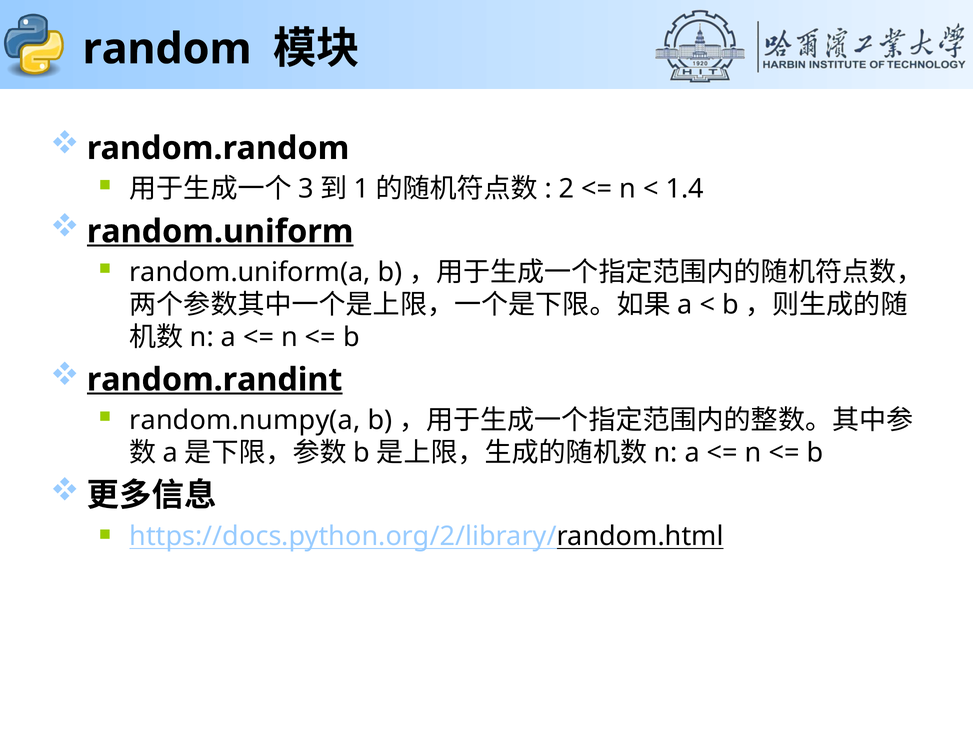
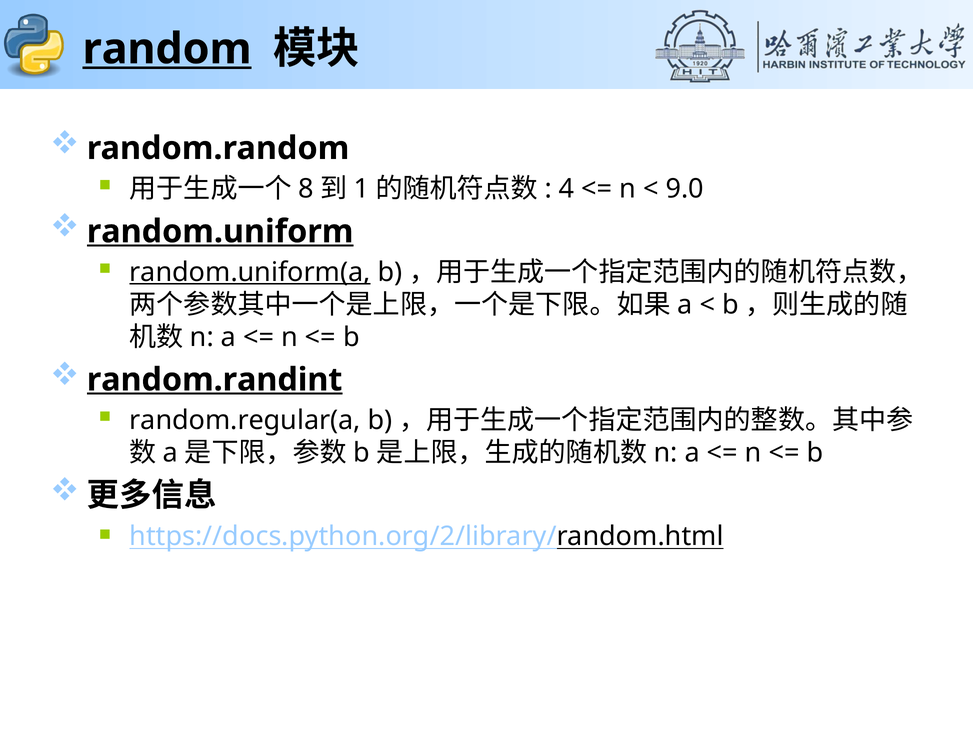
random underline: none -> present (167, 49)
3: 3 -> 8 (306, 189)
2: 2 -> 4 (567, 189)
1.4: 1.4 -> 9.0 (685, 189)
random.uniform(a underline: none -> present (250, 272)
random.numpy(a: random.numpy(a -> random.regular(a (245, 420)
